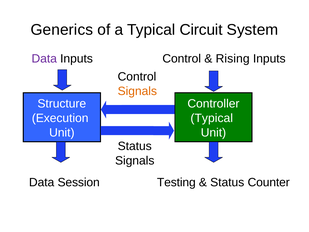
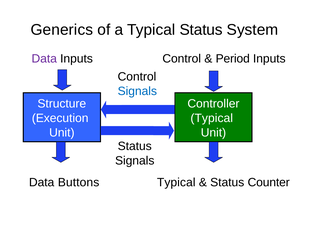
Typical Circuit: Circuit -> Status (201, 30)
Rising: Rising -> Period (233, 58)
Signals colour: orange -> blue (137, 91)
Session: Session -> Buttons (79, 182)
Testing: Testing -> Typical (176, 182)
